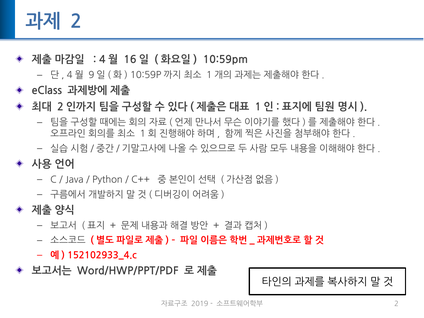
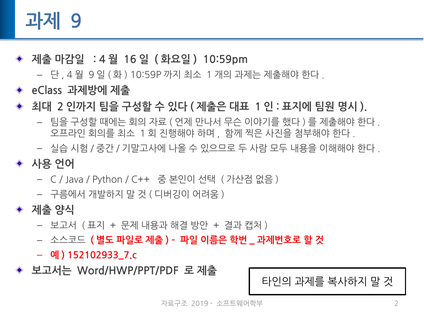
2: 2 -> 9 (76, 22)
152102933_4.c: 152102933_4.c -> 152102933_7.c (102, 255)
